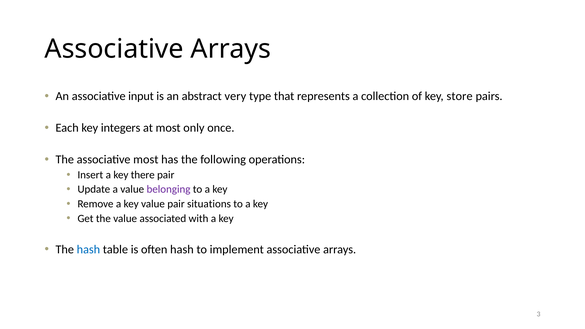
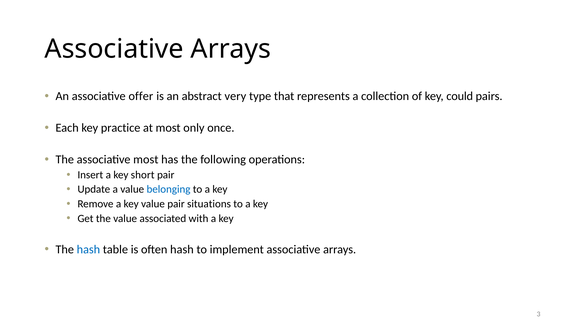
input: input -> offer (141, 96)
store: store -> could (460, 96)
integers: integers -> practice (121, 128)
there: there -> short (143, 175)
belonging colour: purple -> blue (169, 189)
